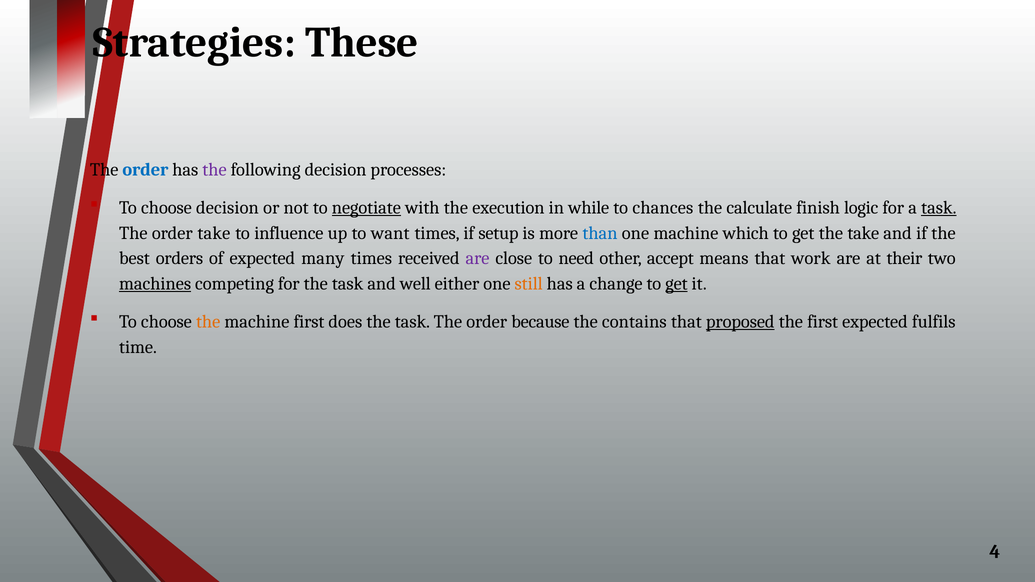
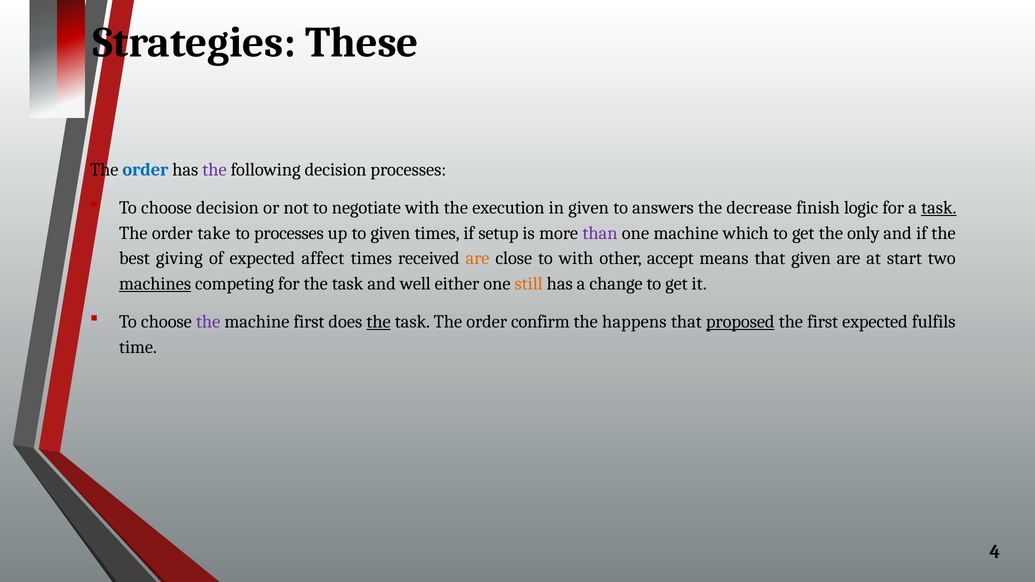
negotiate underline: present -> none (366, 208)
in while: while -> given (589, 208)
chances: chances -> answers (663, 208)
calculate: calculate -> decrease (759, 208)
to influence: influence -> processes (289, 233)
to want: want -> given (390, 233)
than colour: blue -> purple (600, 233)
the take: take -> only (863, 233)
orders: orders -> giving (179, 258)
many: many -> affect (323, 258)
are colour: purple -> orange (478, 258)
to need: need -> with (576, 258)
that work: work -> given (811, 258)
their: their -> start (904, 258)
get underline: present -> none (676, 284)
the colour: orange -> purple (208, 322)
the underline: none -> present (379, 322)
because: because -> confirm (540, 322)
contains: contains -> happens (634, 322)
